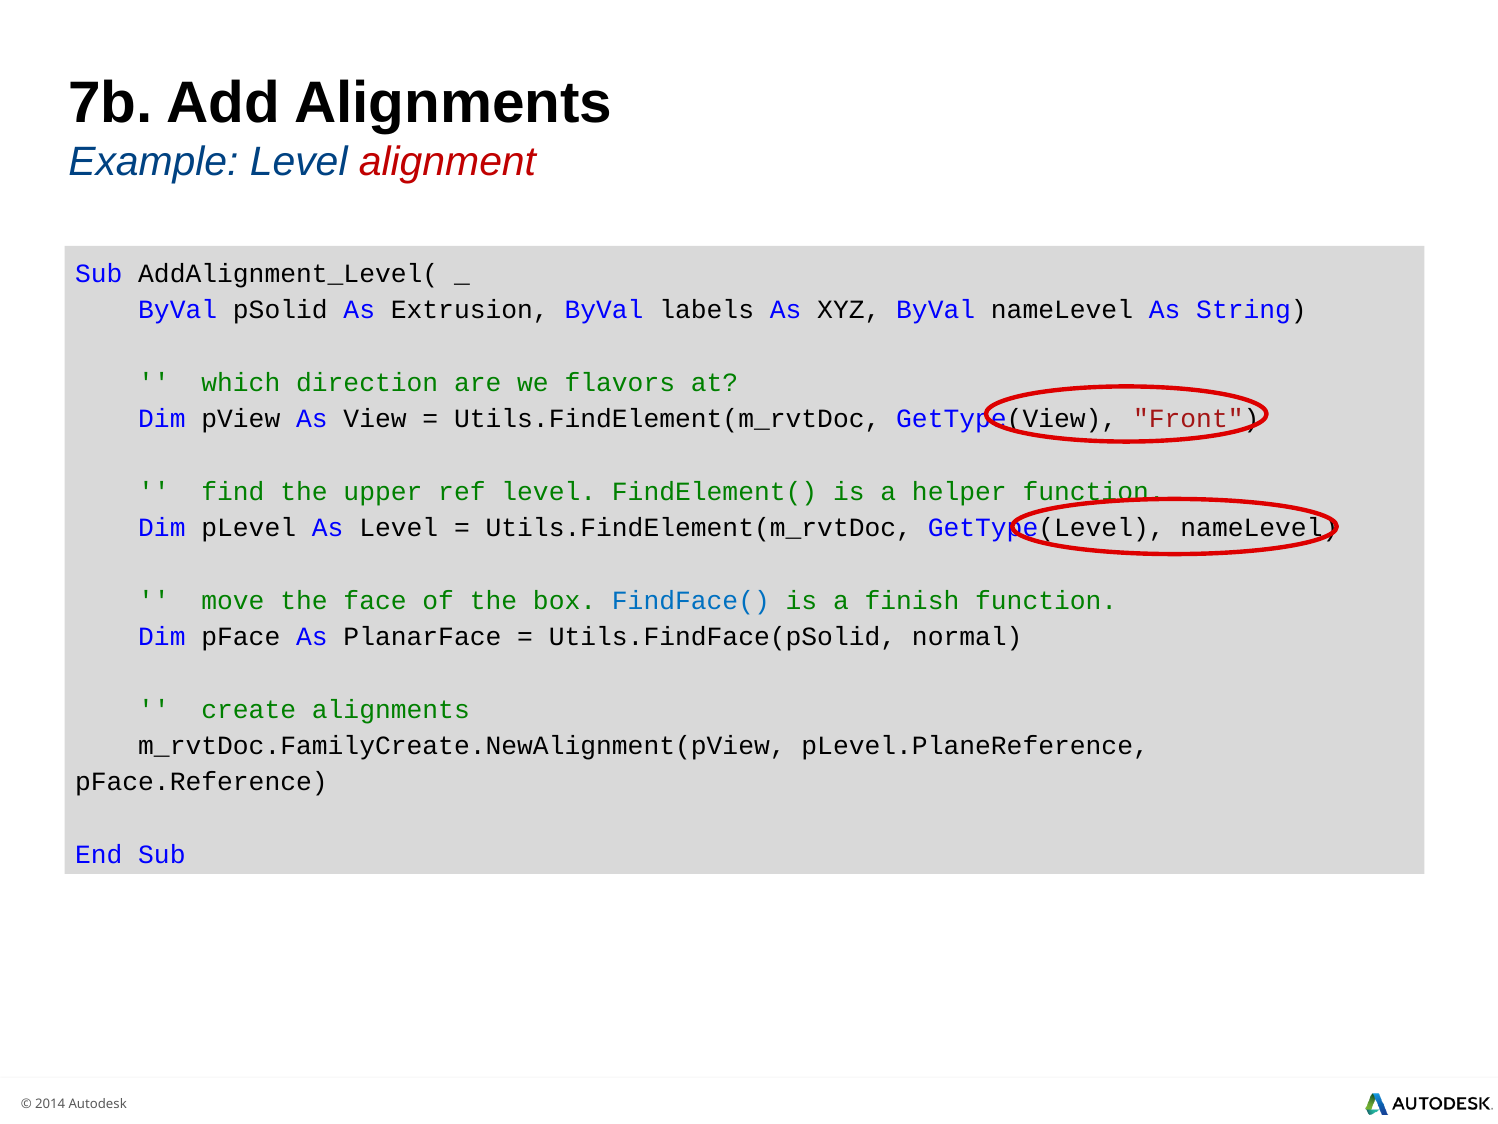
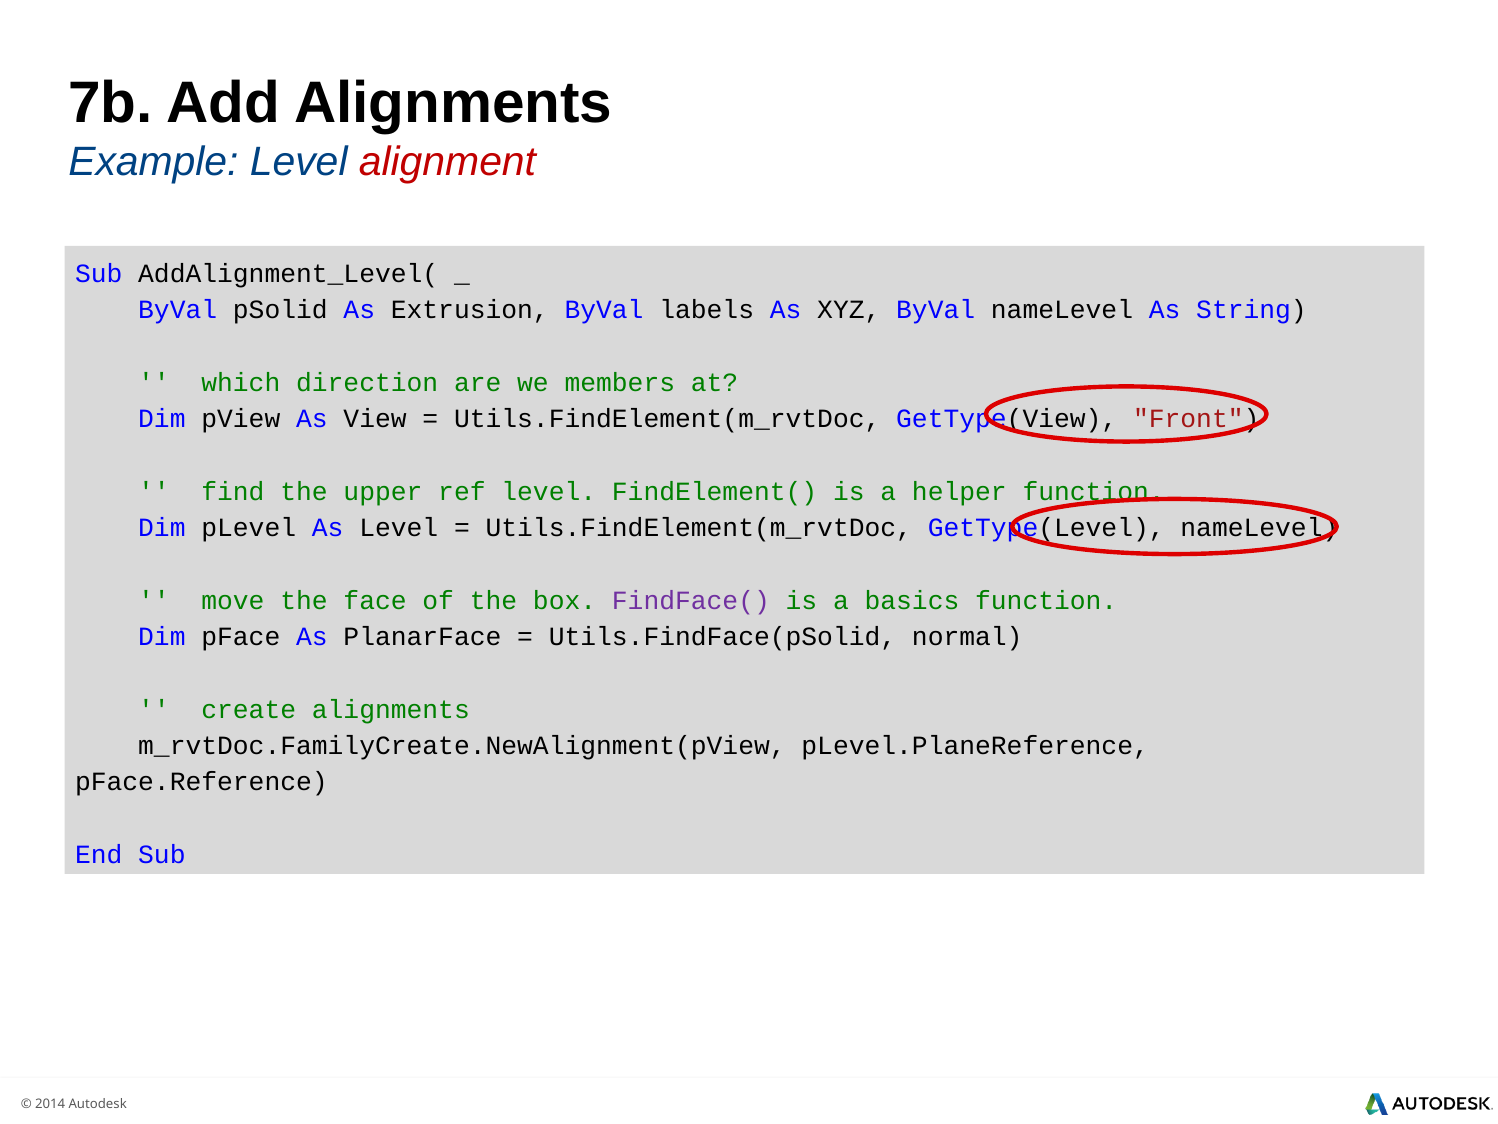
flavors: flavors -> members (620, 382)
FindFace( colour: blue -> purple (691, 600)
finish: finish -> basics (912, 600)
